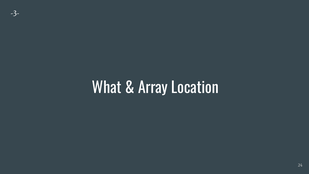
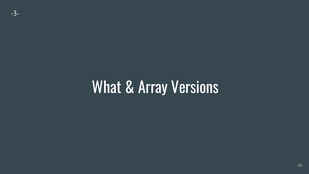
Location: Location -> Versions (195, 88)
